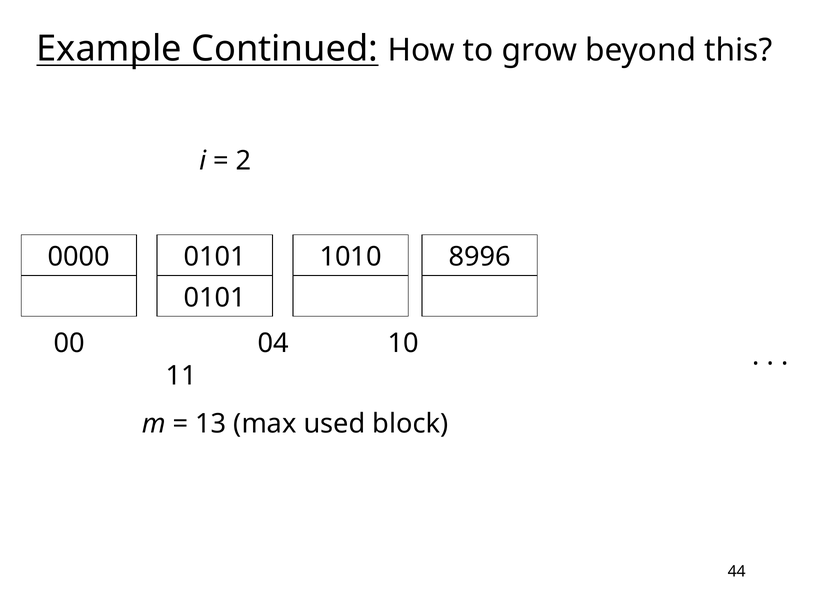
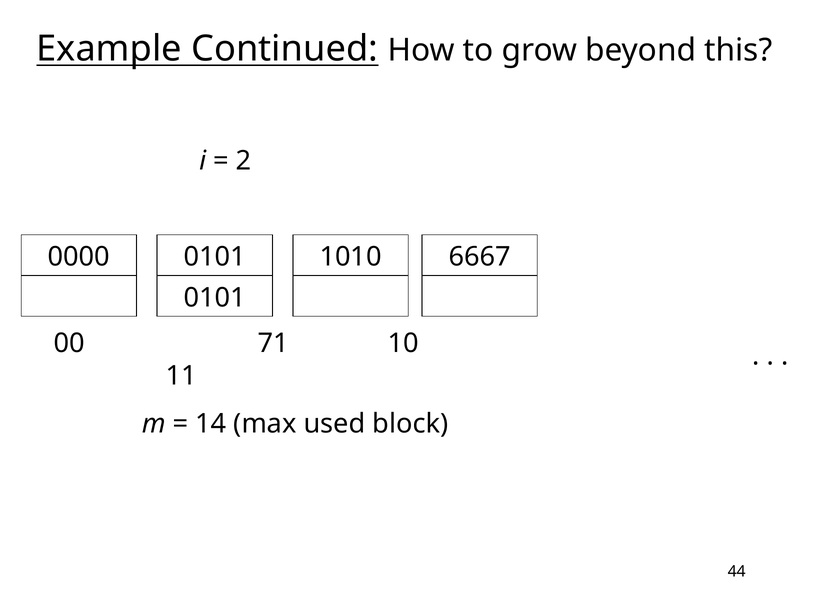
8996: 8996 -> 6667 (480, 257)
04: 04 -> 71 (273, 343)
13: 13 -> 14 (211, 424)
